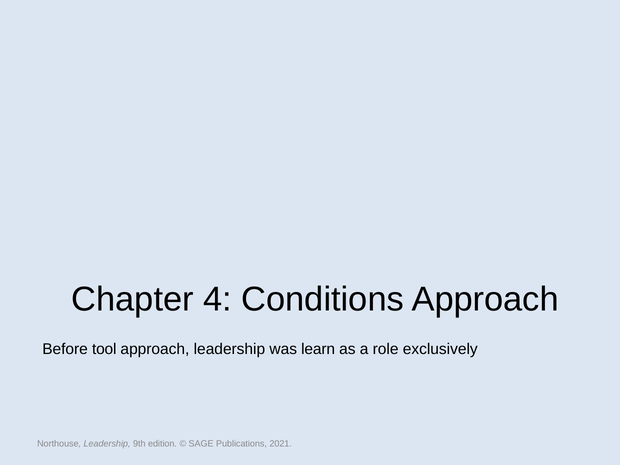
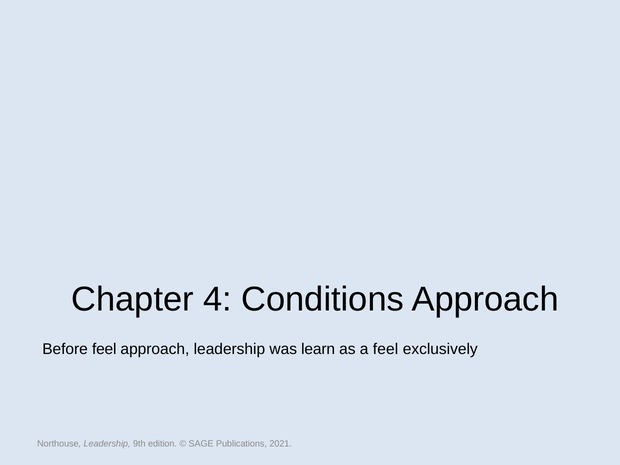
Before tool: tool -> feel (104, 349)
a role: role -> feel (386, 349)
